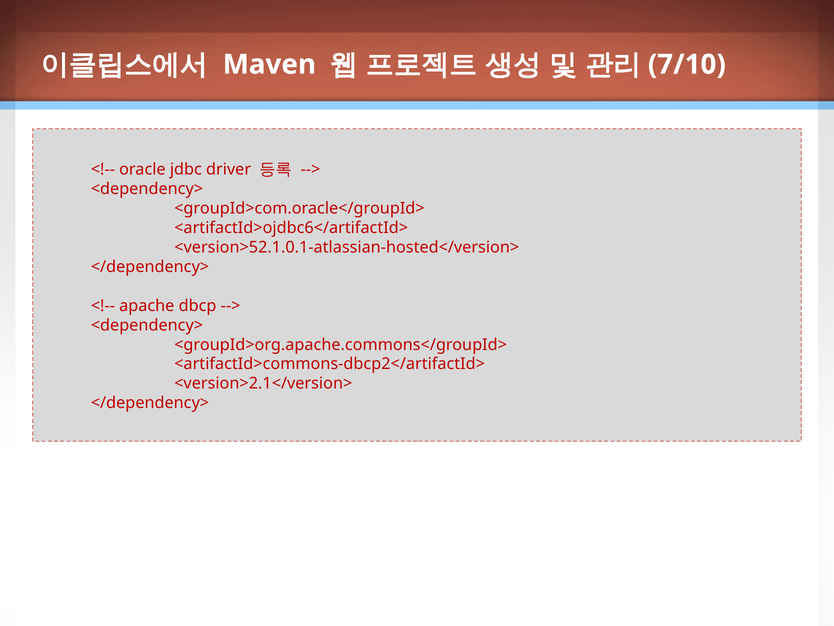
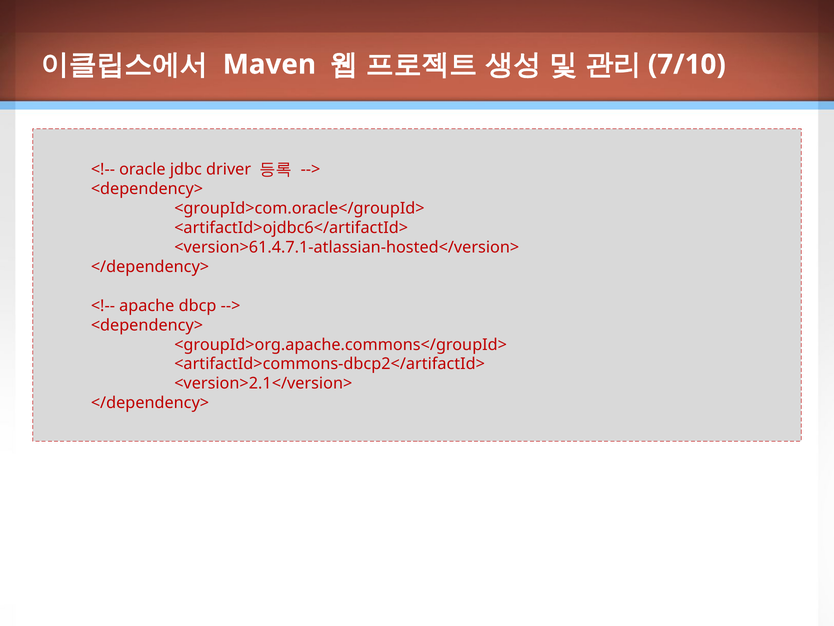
<version>52.1.0.1-atlassian-hosted</version>: <version>52.1.0.1-atlassian-hosted</version> -> <version>61.4.7.1-atlassian-hosted</version> (347, 247)
